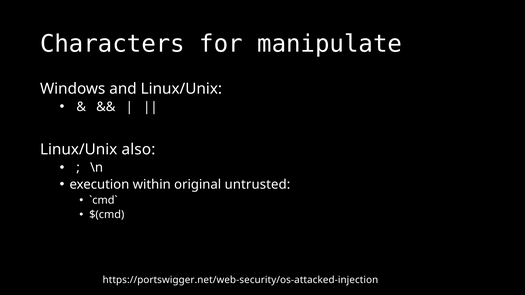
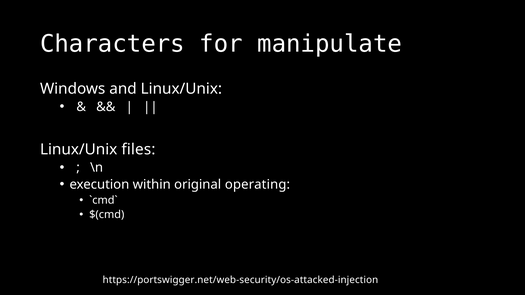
also: also -> files (138, 150)
untrusted: untrusted -> operating (257, 185)
